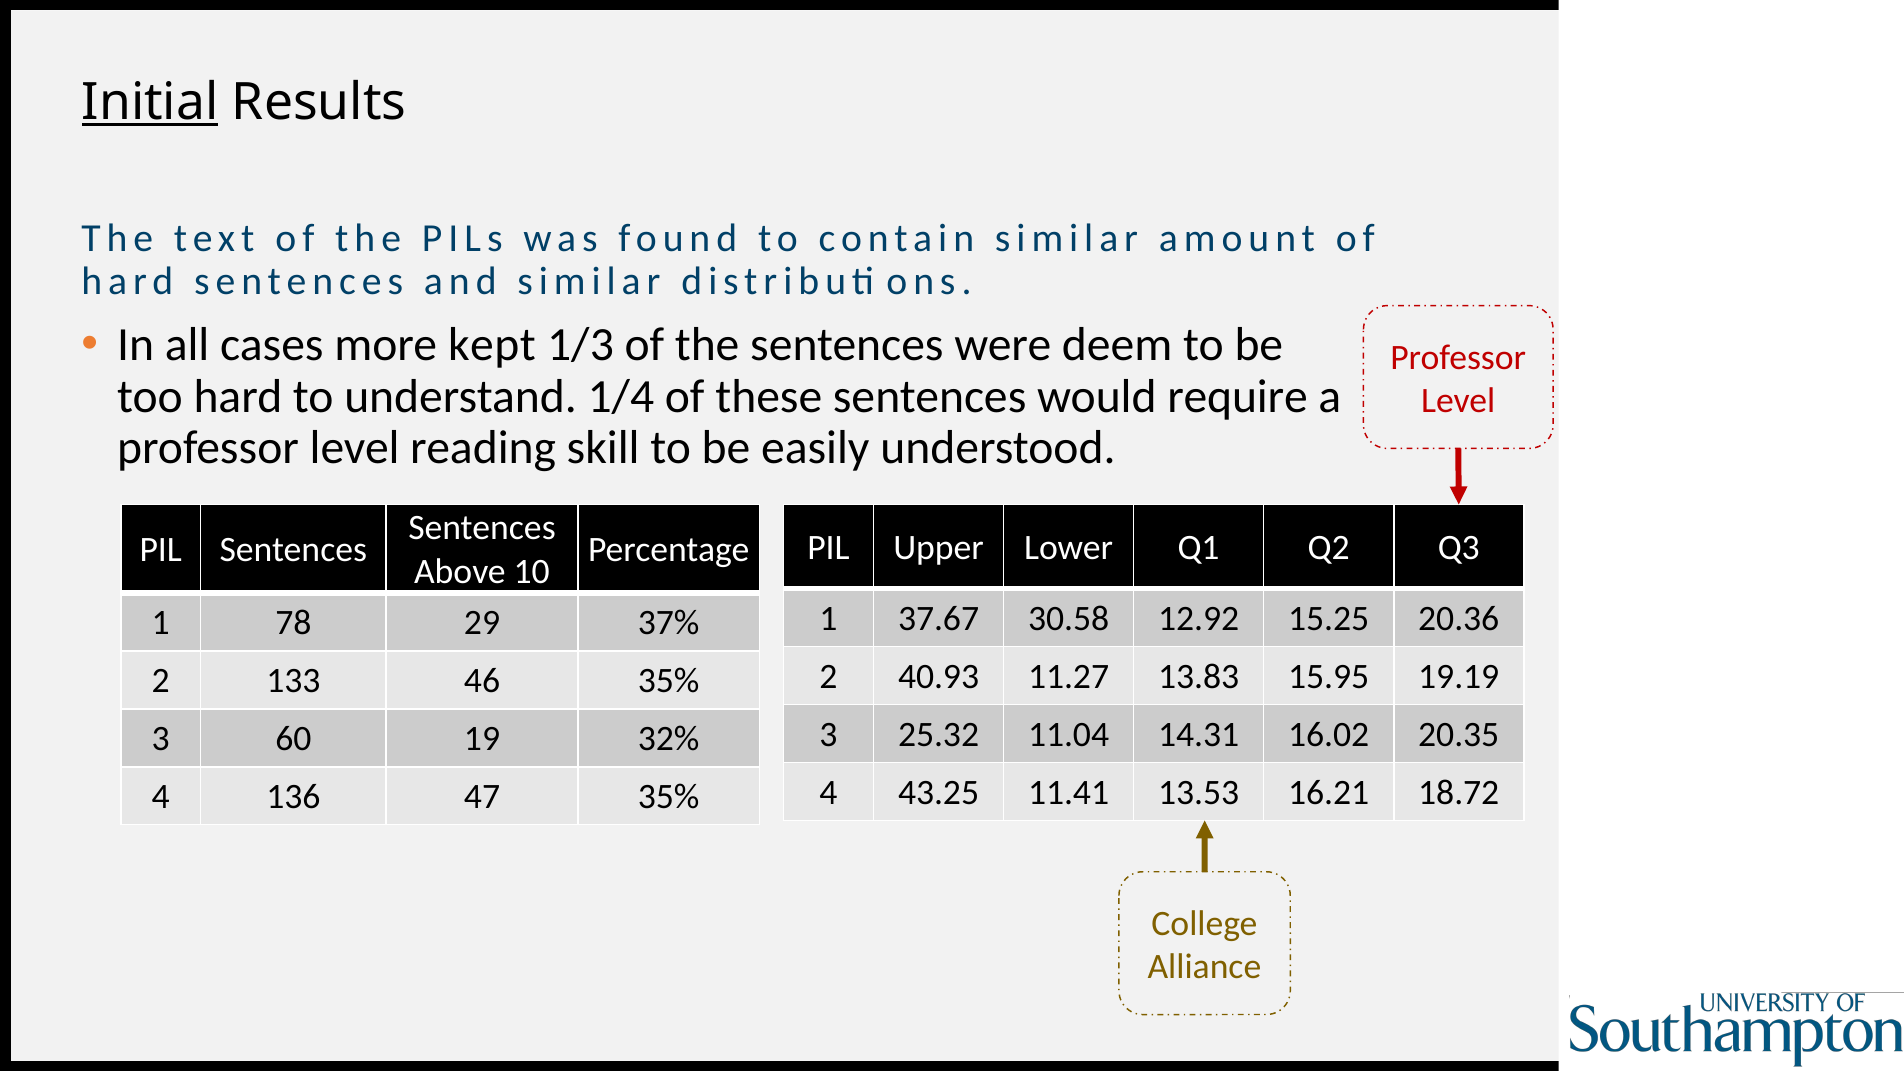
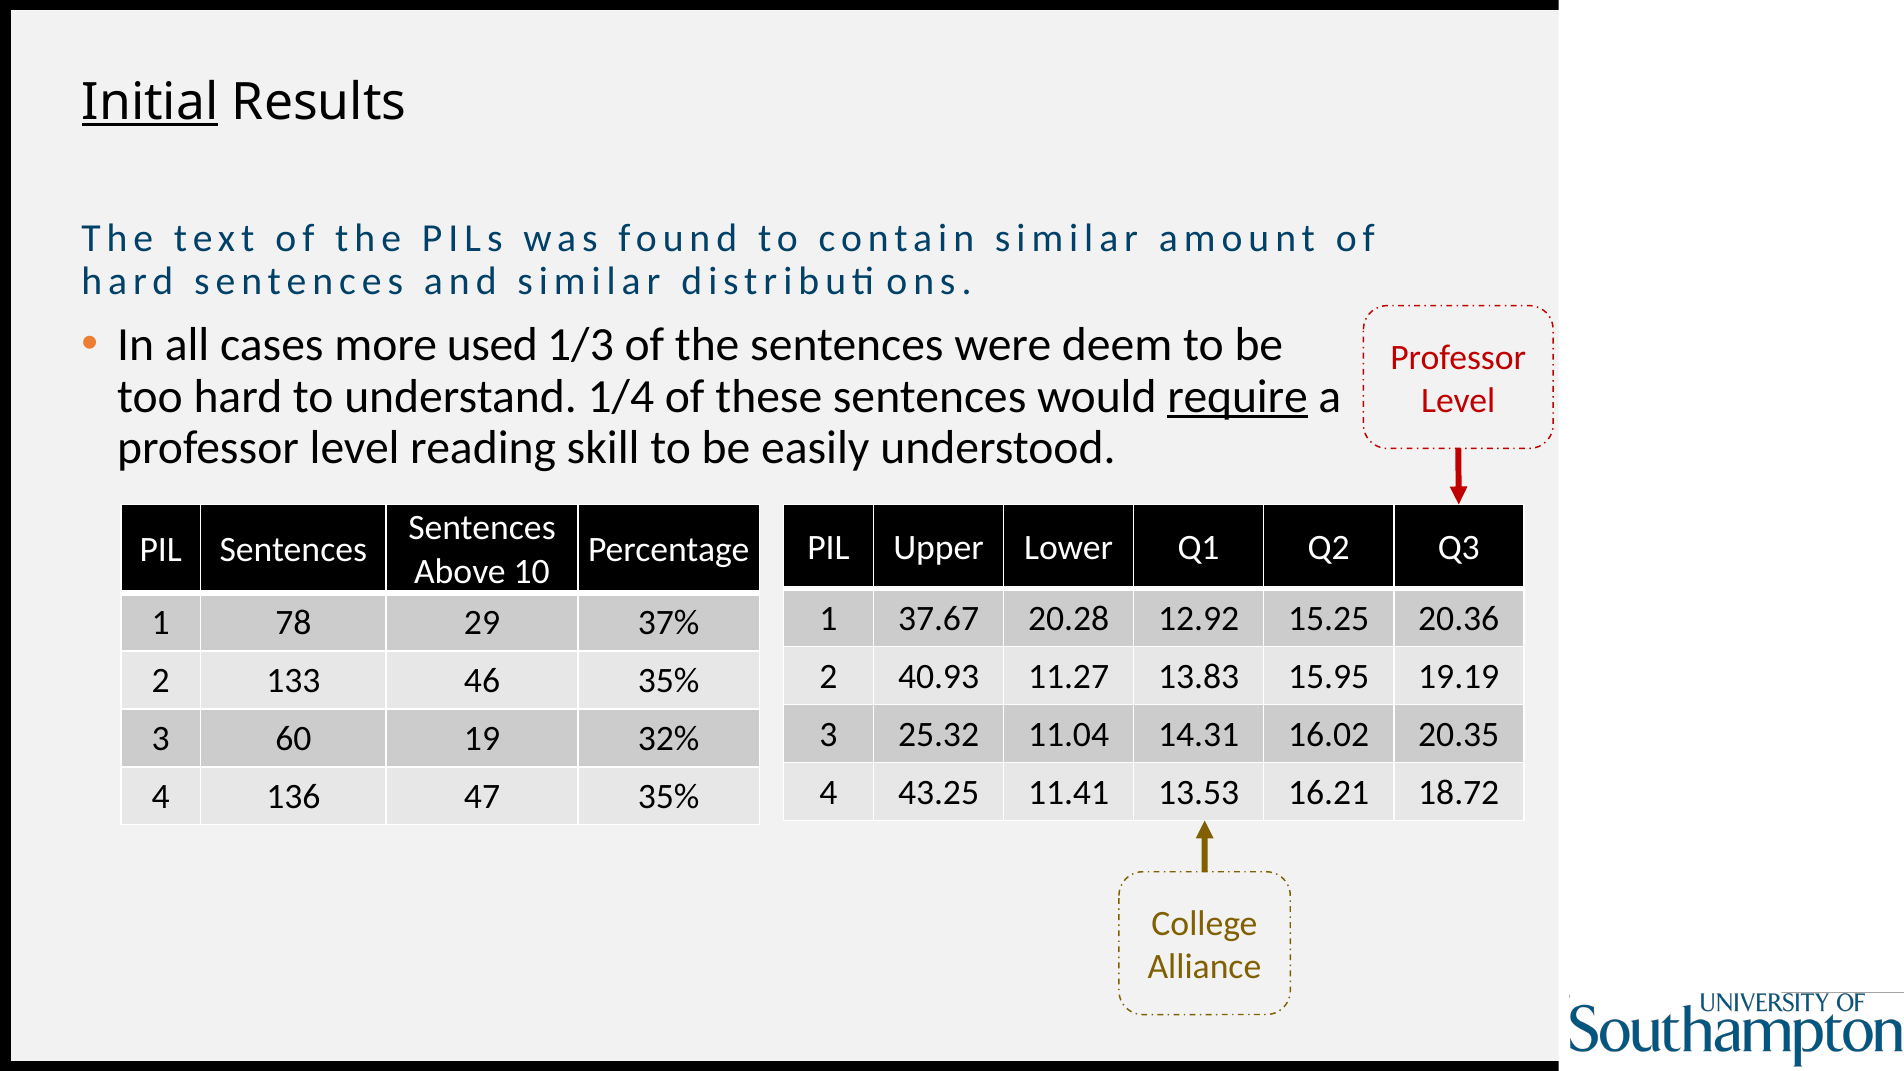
kept: kept -> used (492, 345)
require underline: none -> present (1237, 396)
30.58: 30.58 -> 20.28 (1069, 619)
